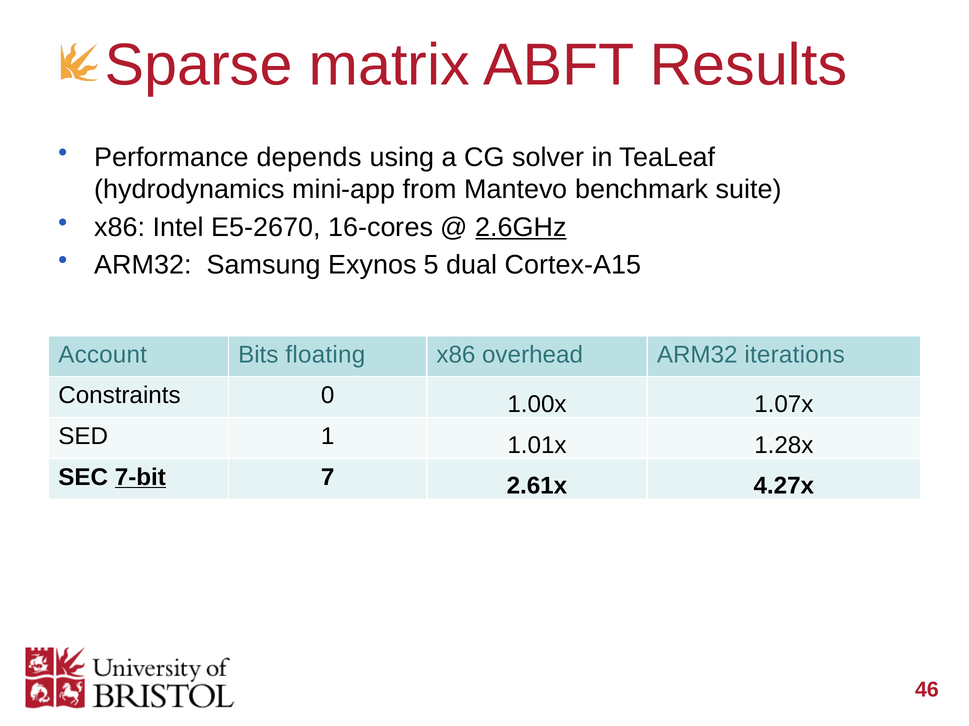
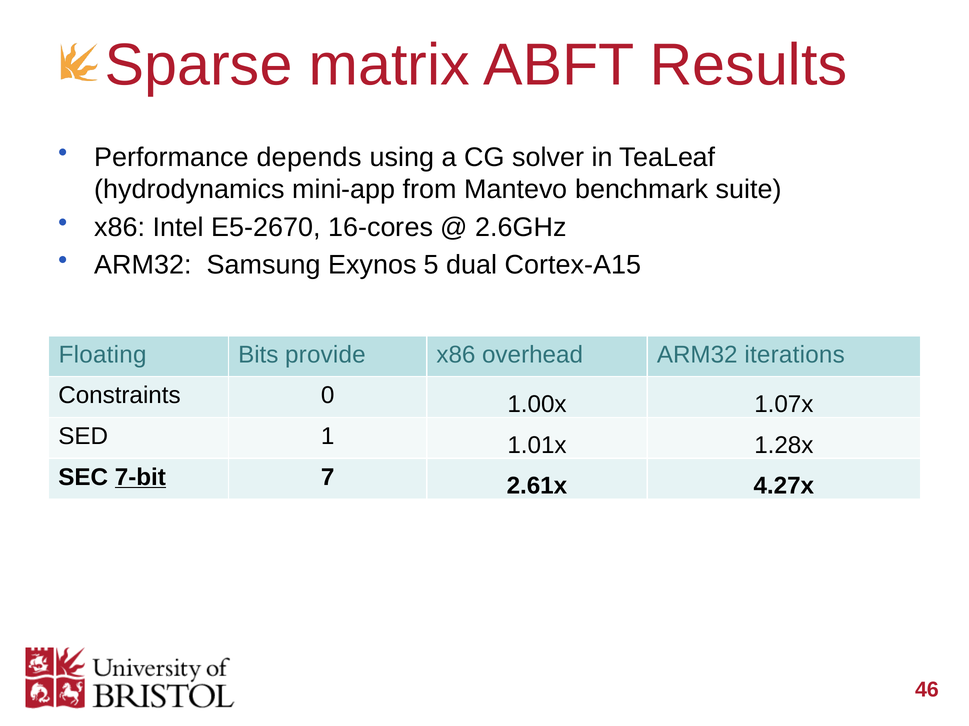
2.6GHz underline: present -> none (521, 227)
Account: Account -> Floating (103, 355)
floating: floating -> provide (325, 355)
